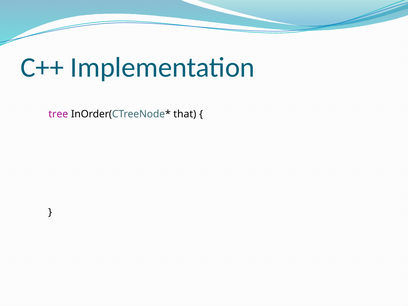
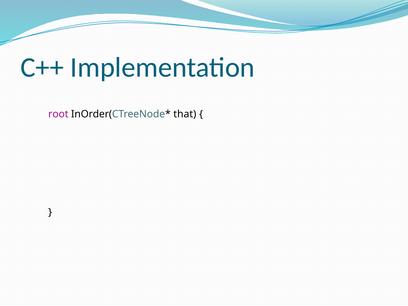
tree: tree -> root (58, 114)
